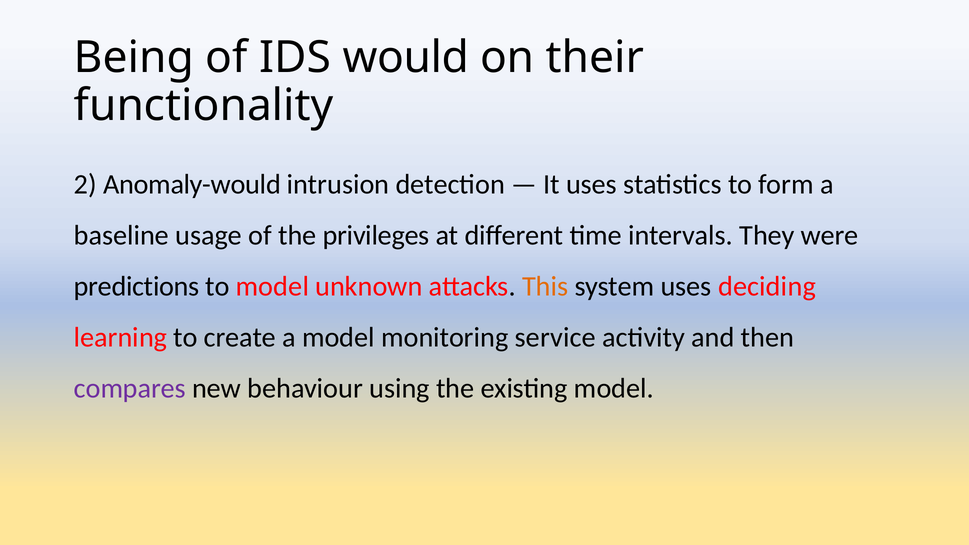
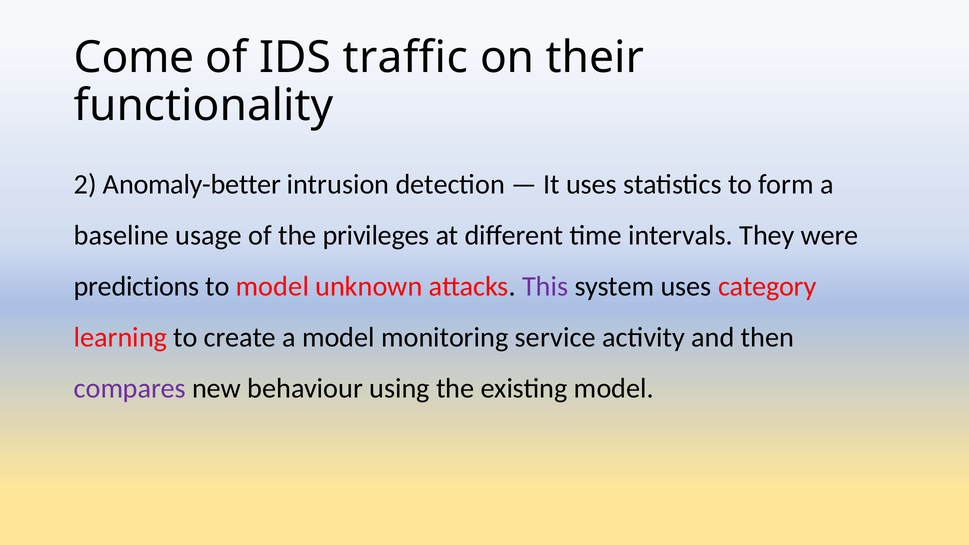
Being: Being -> Come (134, 57)
would: would -> traffic (405, 57)
Anomaly-would: Anomaly-would -> Anomaly-better (192, 185)
This colour: orange -> purple (545, 286)
deciding: deciding -> category (767, 286)
